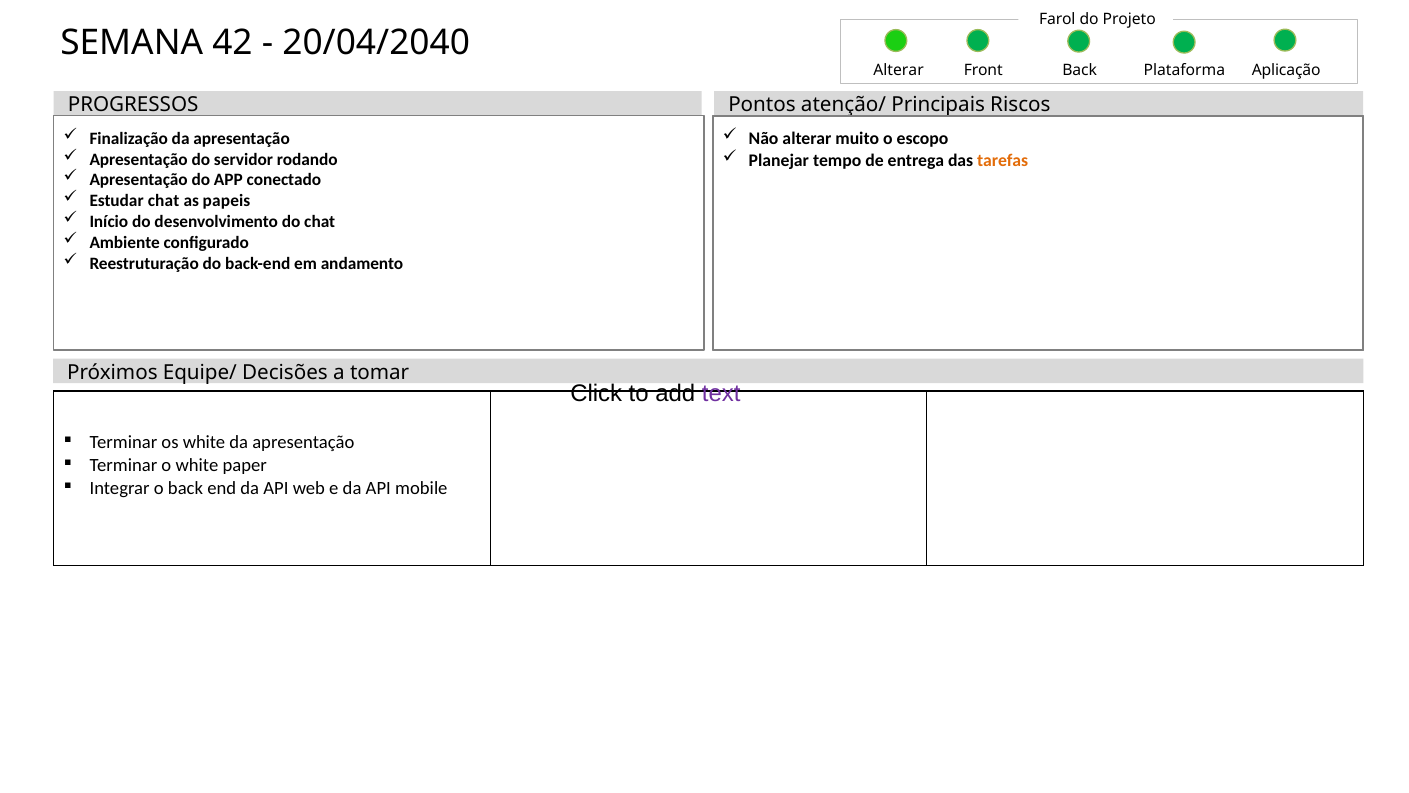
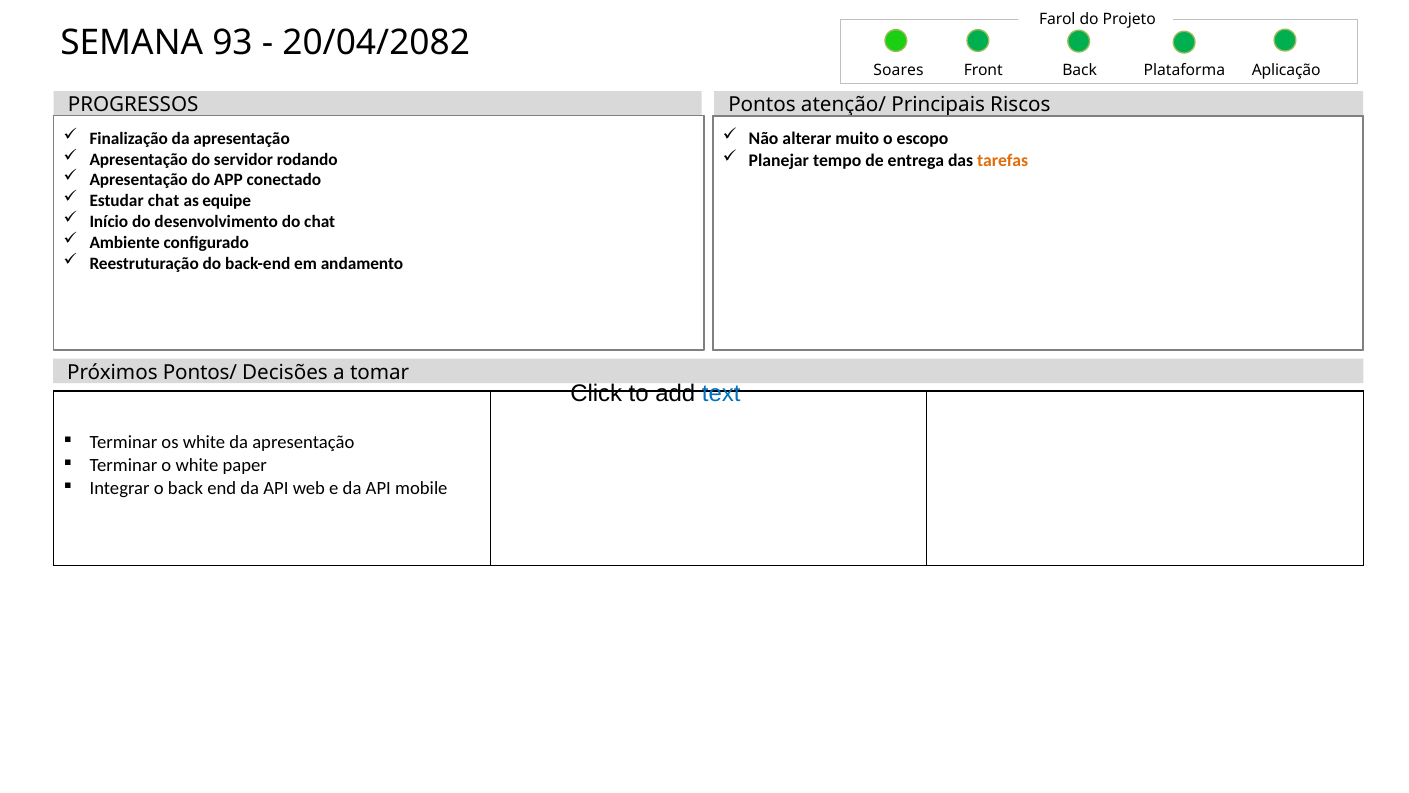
42: 42 -> 93 (232, 43)
20/04/2040: 20/04/2040 -> 20/04/2082 (376, 43)
Alterar: Alterar -> Soares (899, 71)
papeis: papeis -> equipe (227, 201)
Equipe/: Equipe/ -> Pontos/ (200, 372)
text colour: purple -> blue (721, 393)
